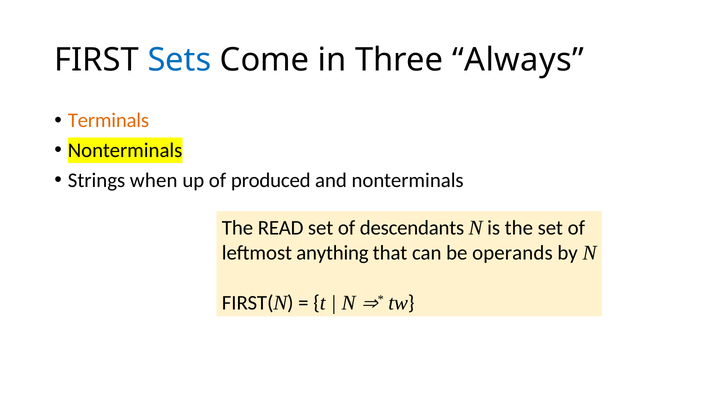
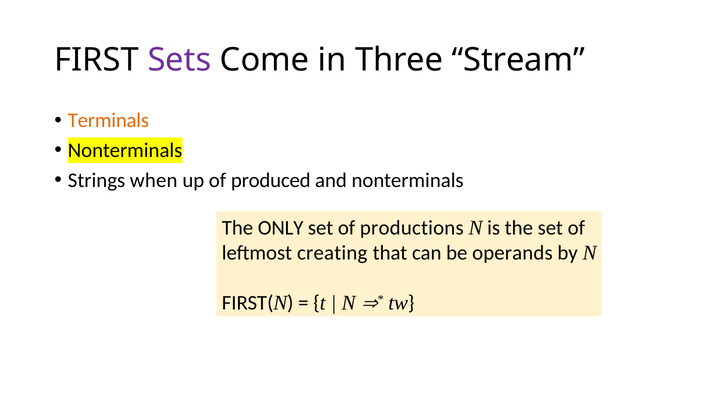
Sets colour: blue -> purple (179, 60)
Always: Always -> Stream (518, 60)
READ: READ -> ONLY (281, 228)
descendants: descendants -> productions (412, 228)
anything: anything -> creating (332, 253)
